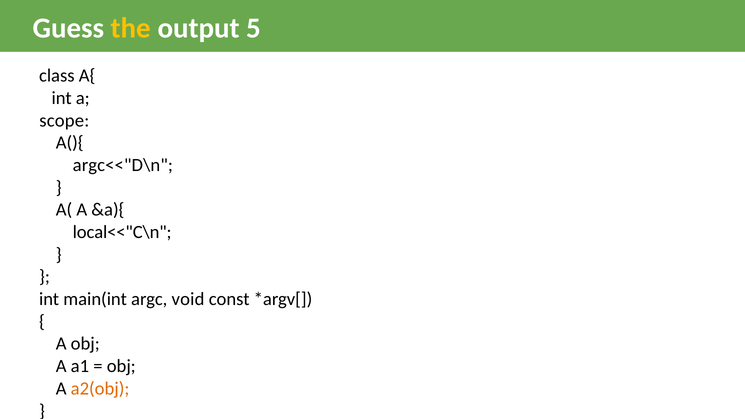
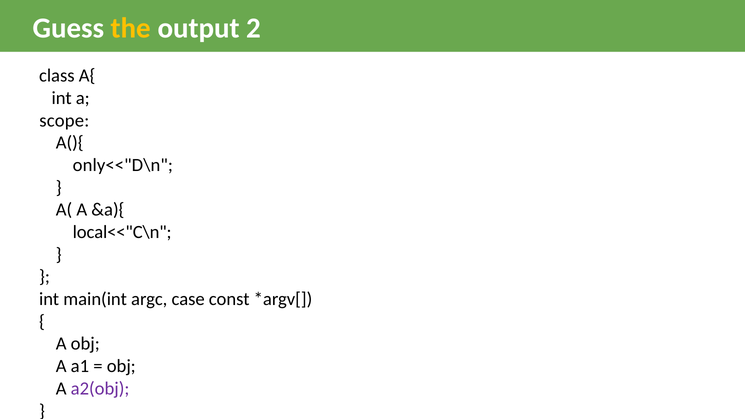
5: 5 -> 2 (254, 28)
argc<<"D\n: argc<<"D\n -> only<<"D\n (123, 165)
void: void -> case (188, 299)
a2(obj colour: orange -> purple (100, 389)
